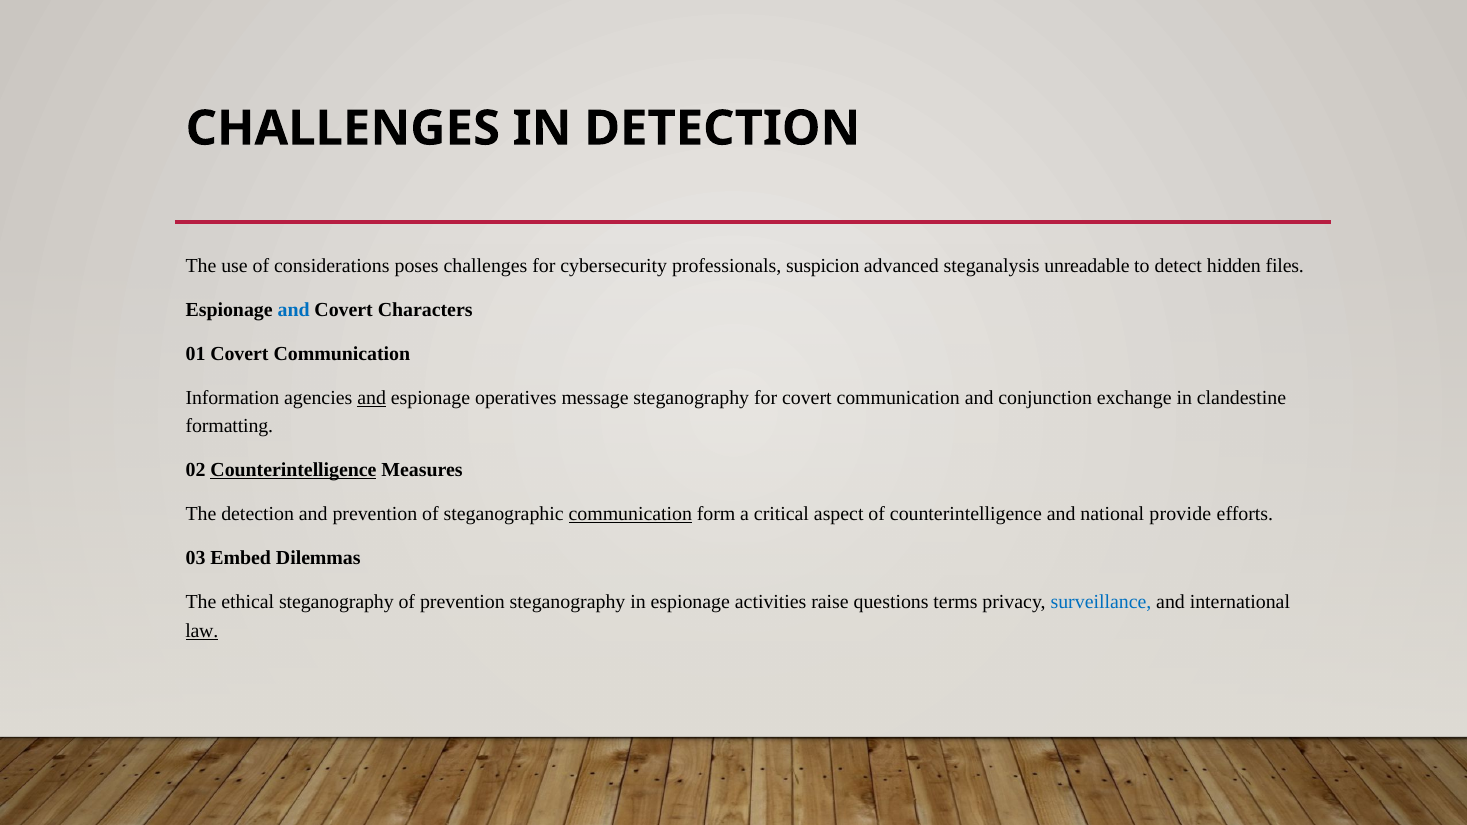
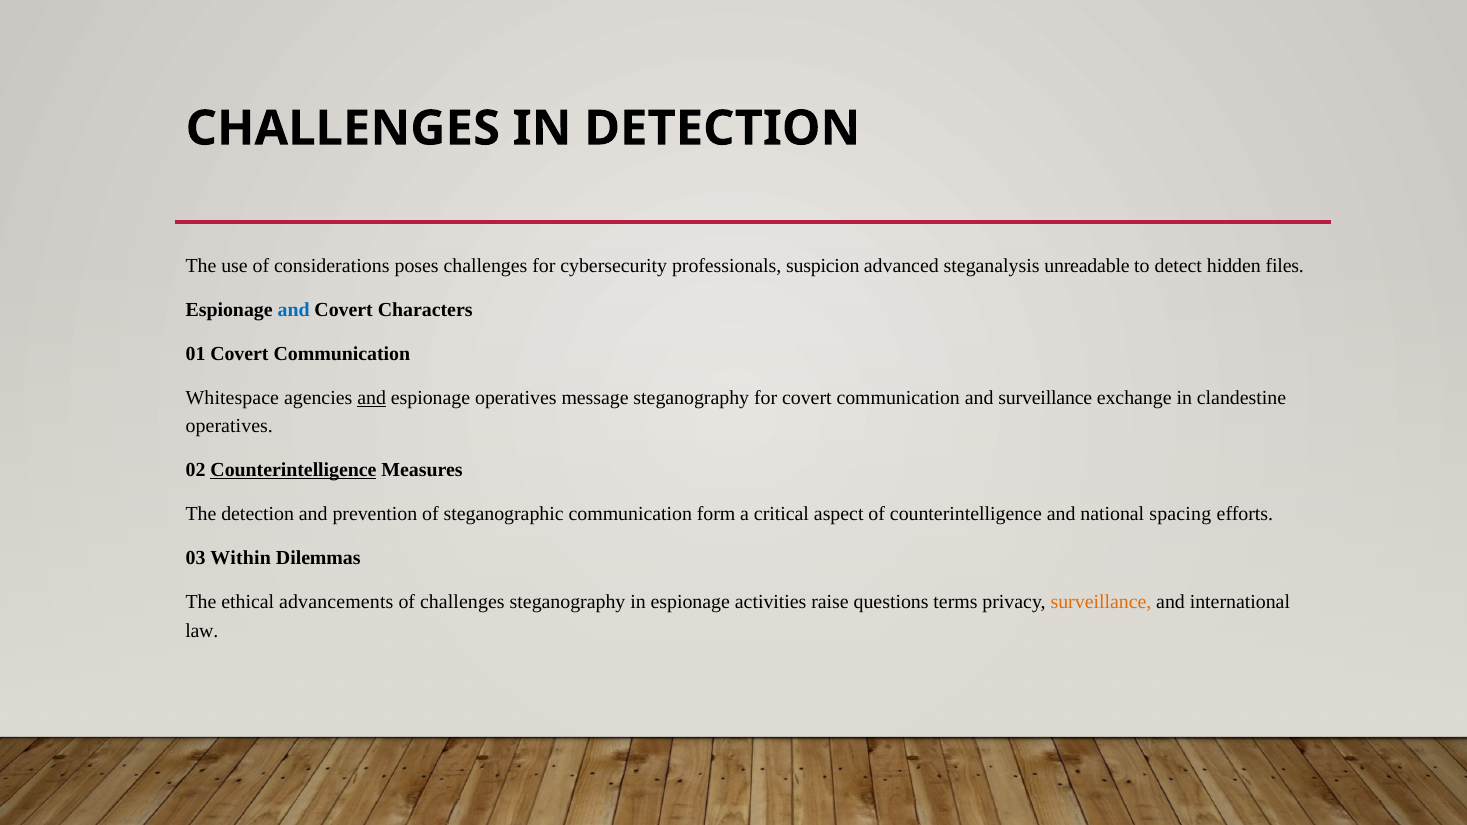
Information: Information -> Whitespace (232, 398)
and conjunction: conjunction -> surveillance (1045, 398)
formatting: formatting -> operatives (229, 427)
communication underline: present -> none (630, 514)
provide: provide -> spacing (1180, 514)
Embed: Embed -> Within (241, 558)
ethical steganography: steganography -> advancements (336, 602)
of prevention: prevention -> challenges (462, 602)
surveillance colour: blue -> orange (1101, 602)
law underline: present -> none (202, 631)
